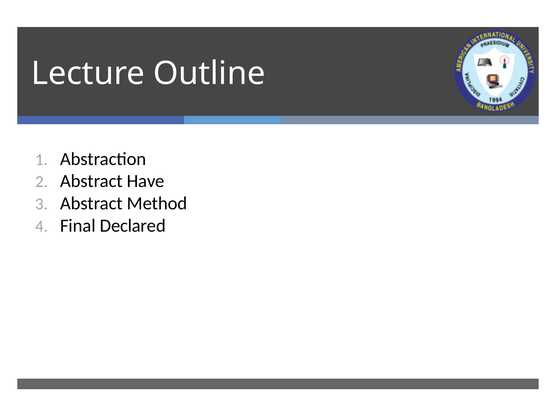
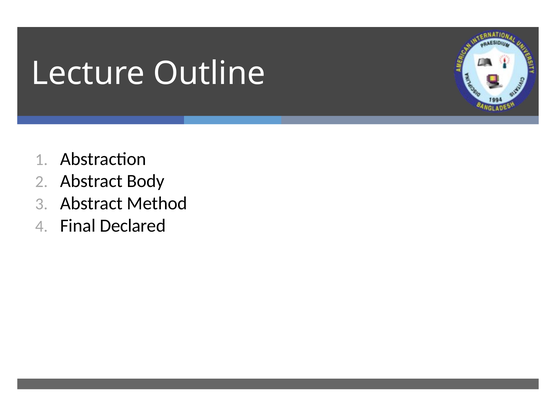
Have: Have -> Body (146, 181)
